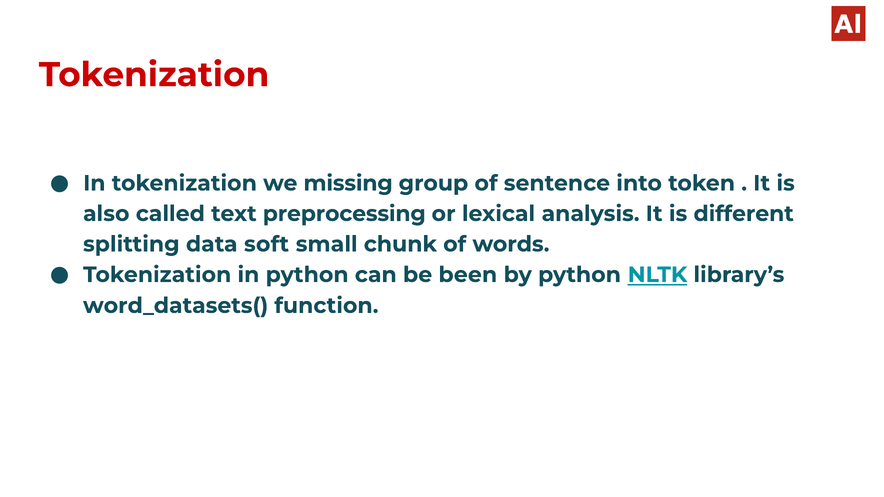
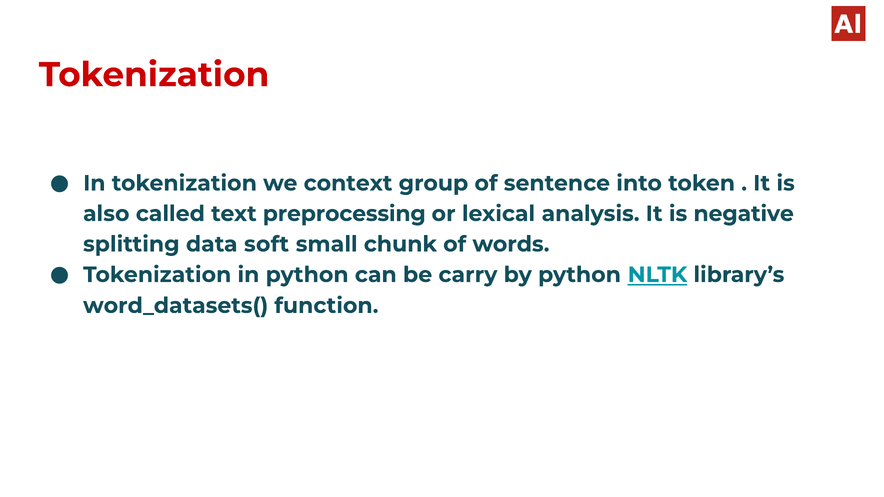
missing: missing -> context (348, 183)
different: different -> negative (744, 214)
been: been -> carry (468, 275)
